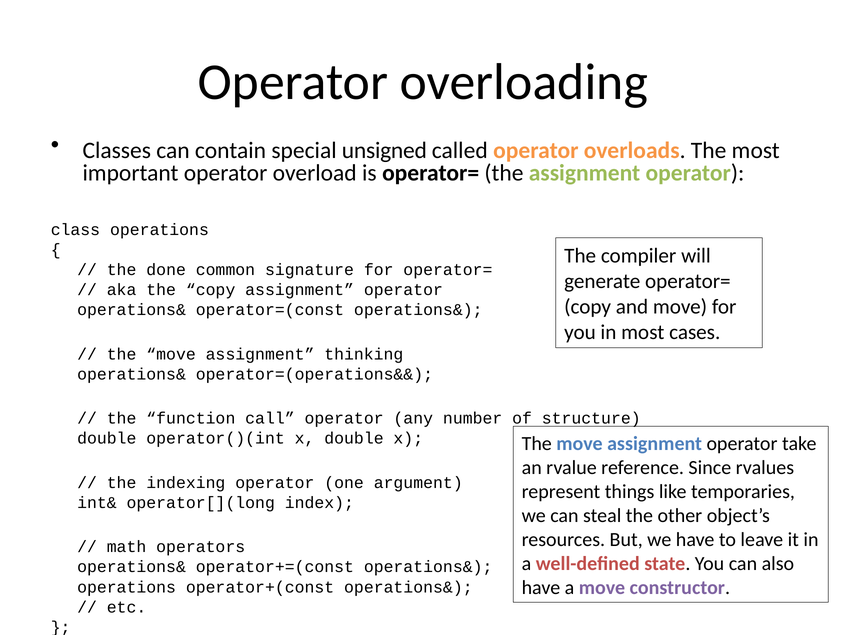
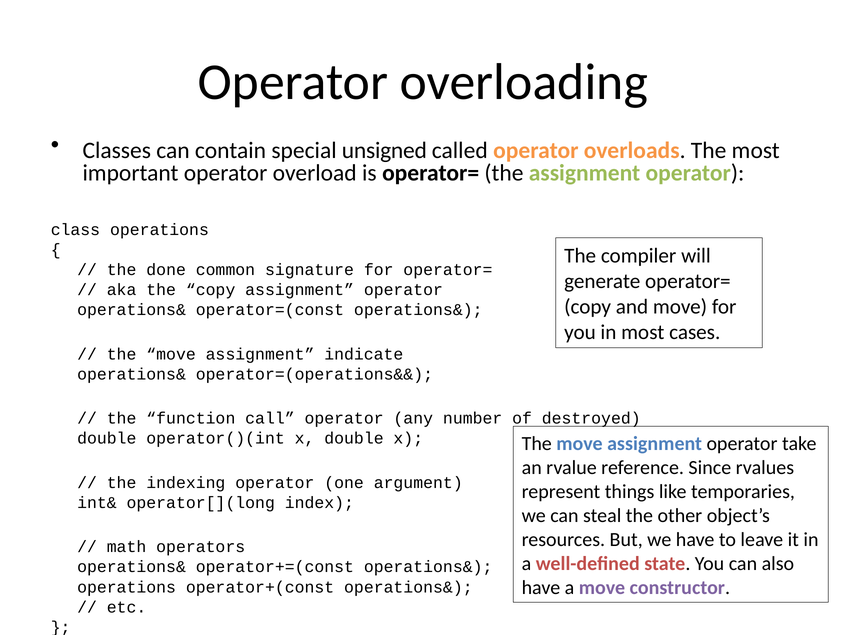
thinking: thinking -> indicate (364, 354)
structure: structure -> destroyed (591, 418)
